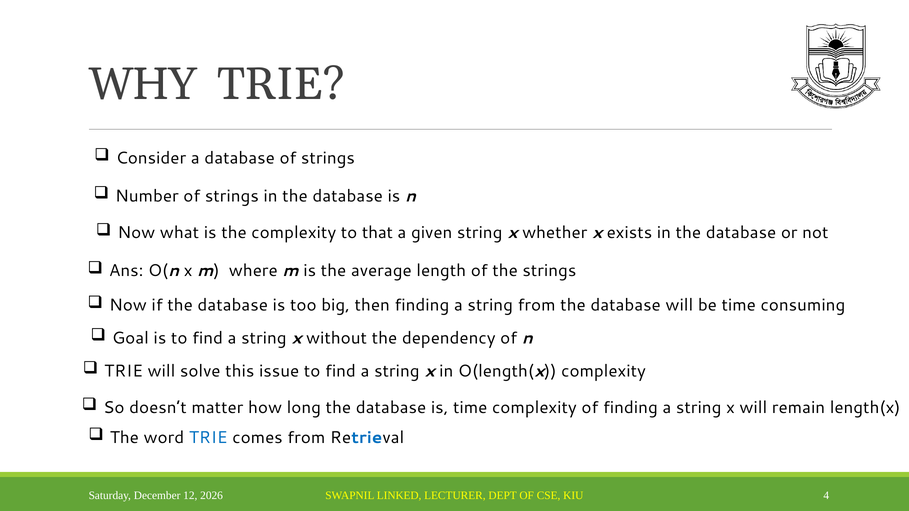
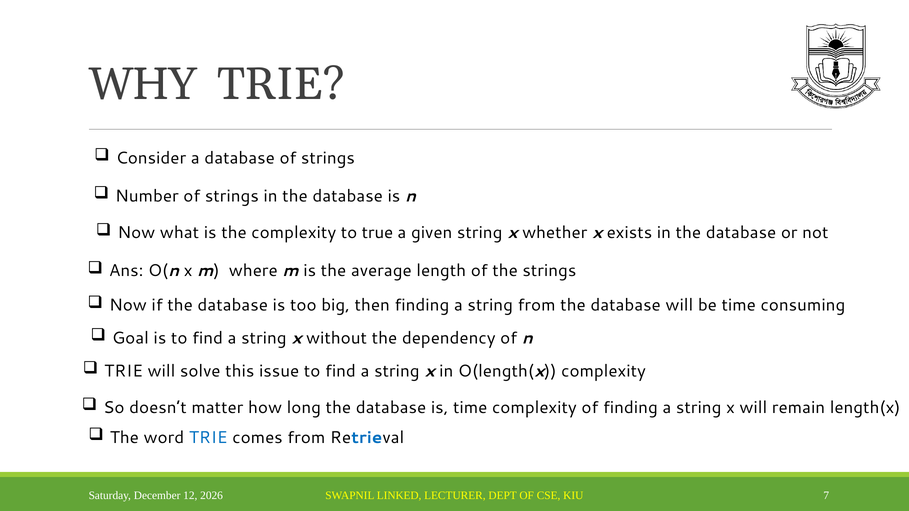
that: that -> true (377, 233)
4: 4 -> 7 (826, 496)
